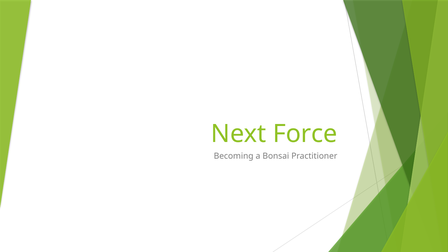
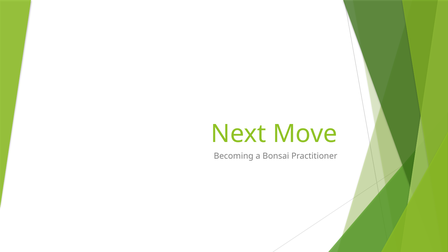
Force: Force -> Move (305, 134)
